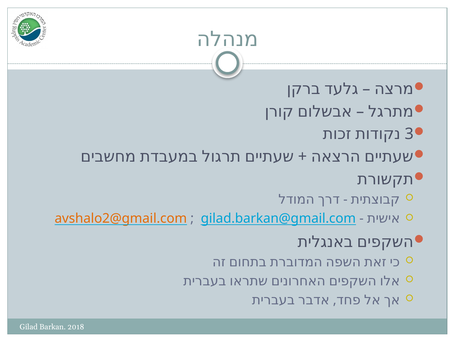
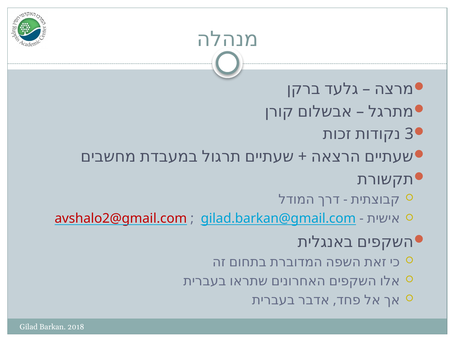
avshalo2@gmail.com colour: orange -> red (121, 218)
